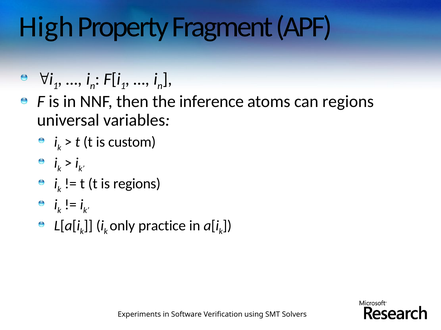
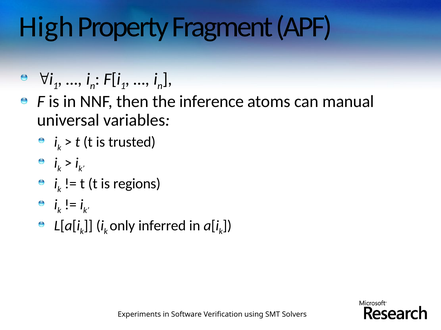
can regions: regions -> manual (348, 102)
custom: custom -> trusted (132, 142)
practice: practice -> inferred (162, 226)
